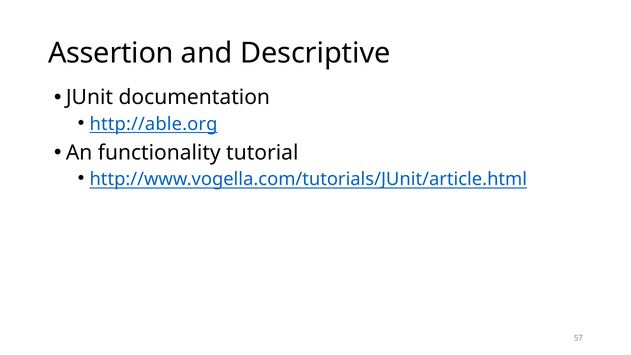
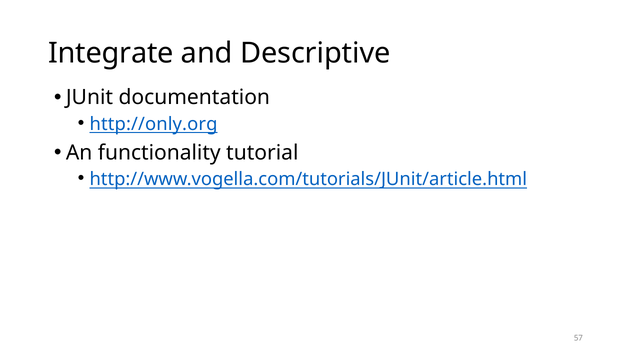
Assertion: Assertion -> Integrate (111, 53)
http://able.org: http://able.org -> http://only.org (154, 124)
